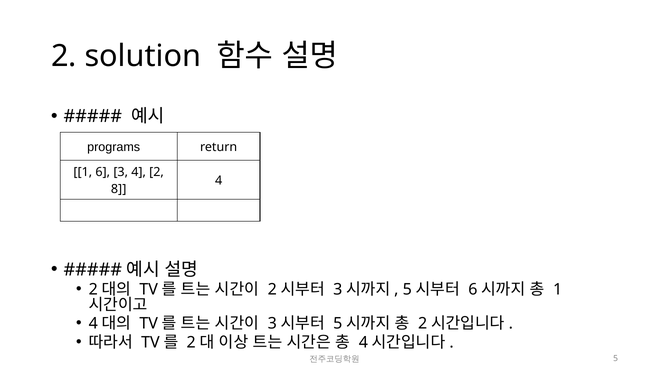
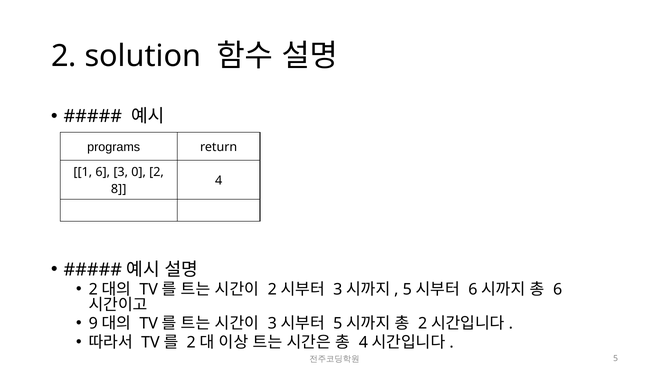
3 4: 4 -> 0 (139, 172)
1: 1 -> 6 (558, 290)
4: 4 -> 9 (93, 324)
